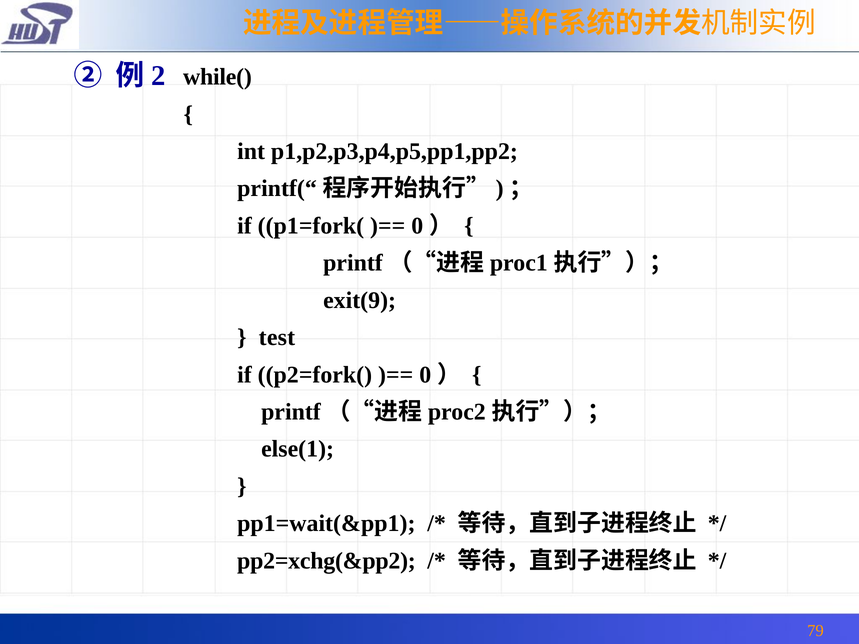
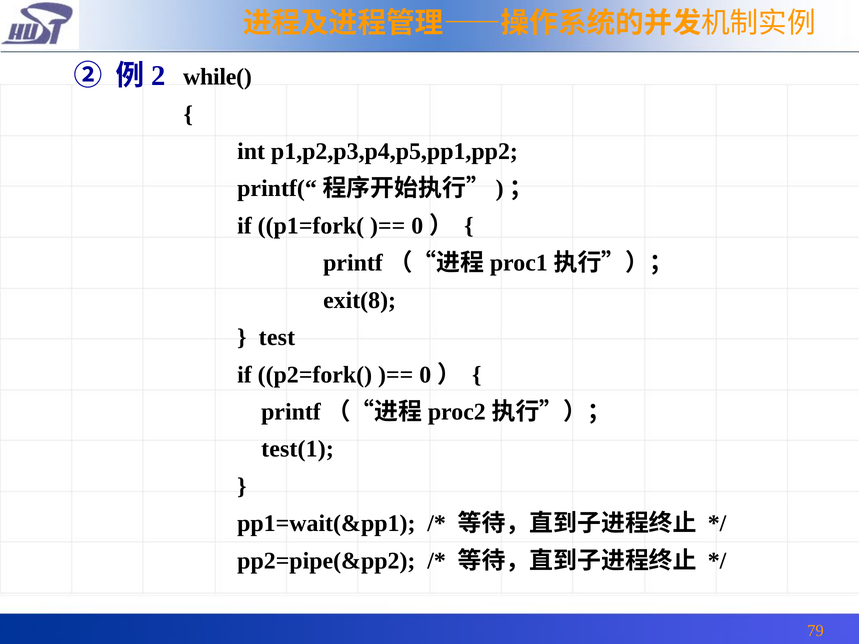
exit(9: exit(9 -> exit(8 (360, 300)
else(1: else(1 -> test(1 (298, 449)
pp2=xchg(&pp2: pp2=xchg(&pp2 -> pp2=pipe(&pp2 (326, 561)
